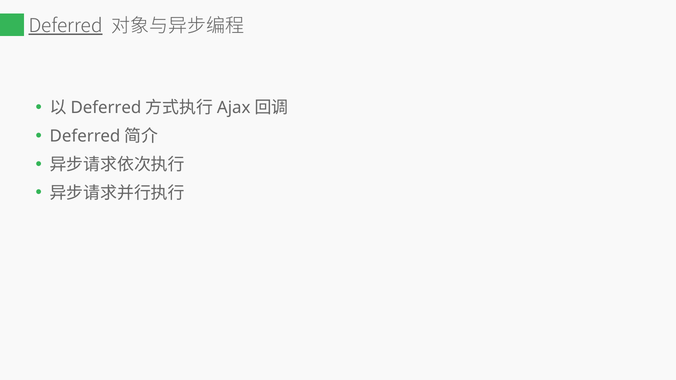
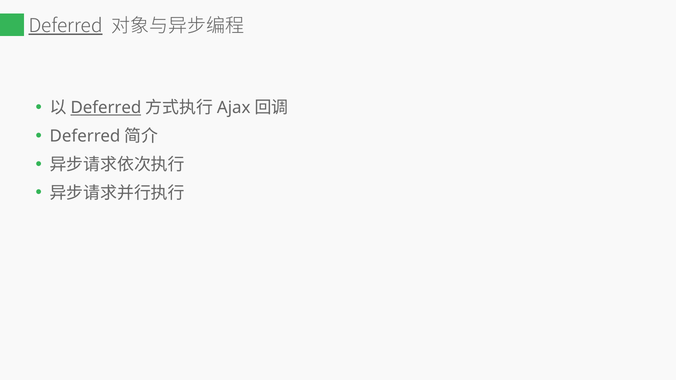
Deferred underline: none -> present (106, 108)
